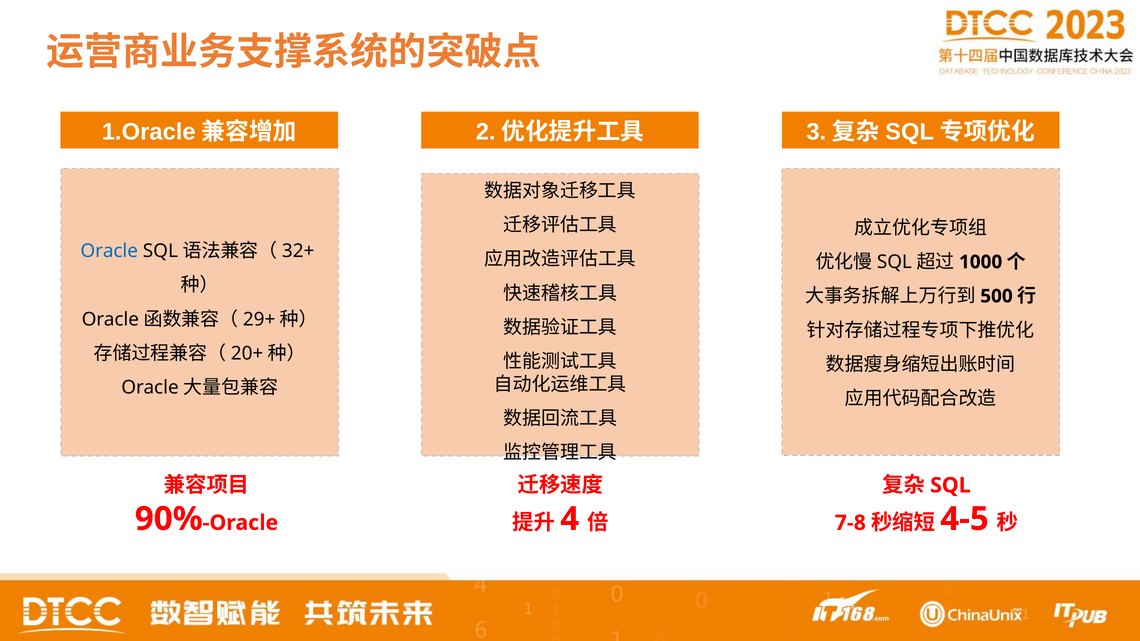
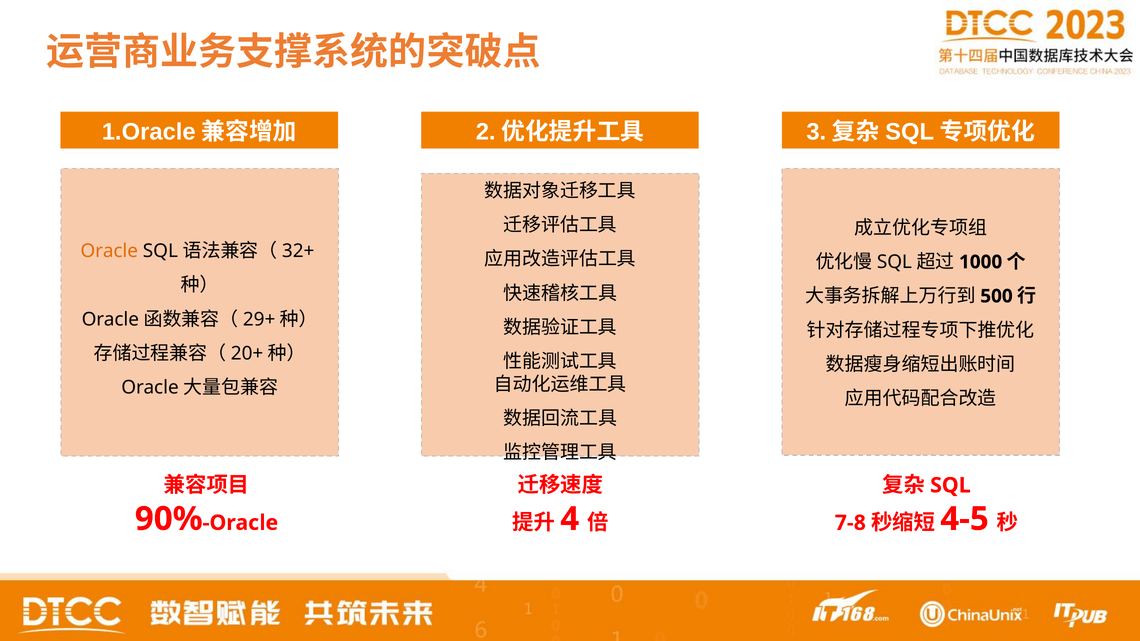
Oracle colour: blue -> orange (109, 251)
